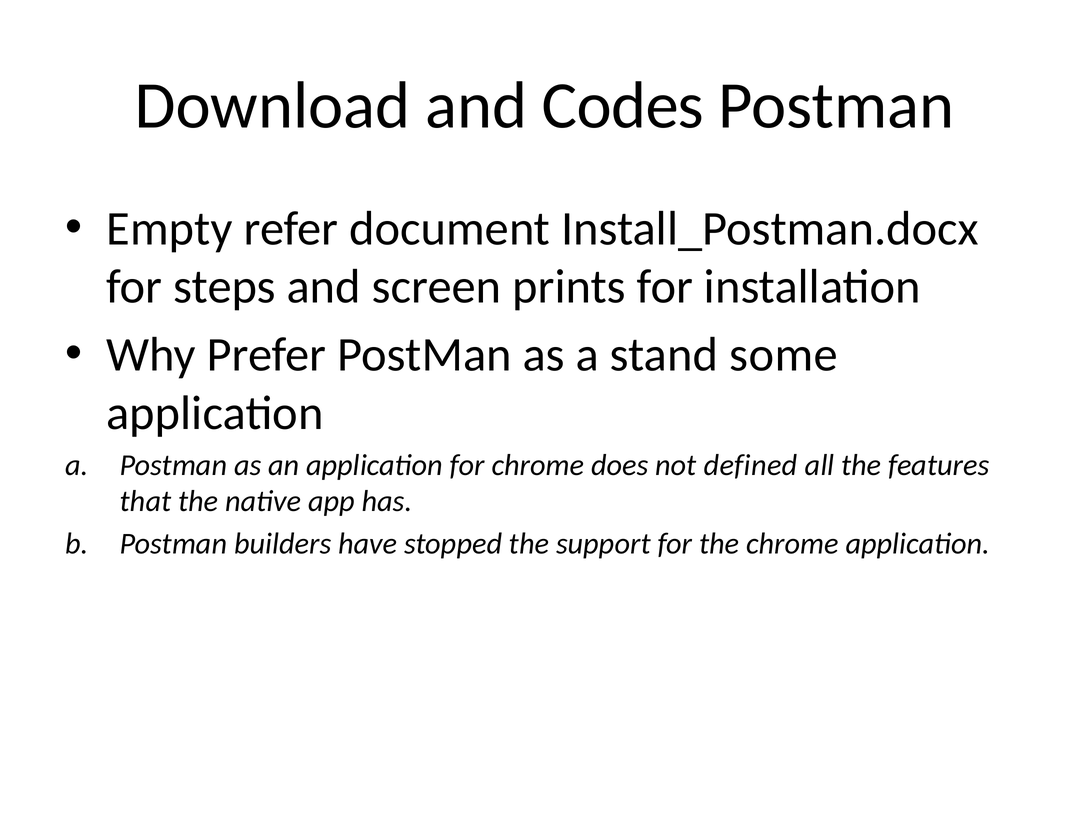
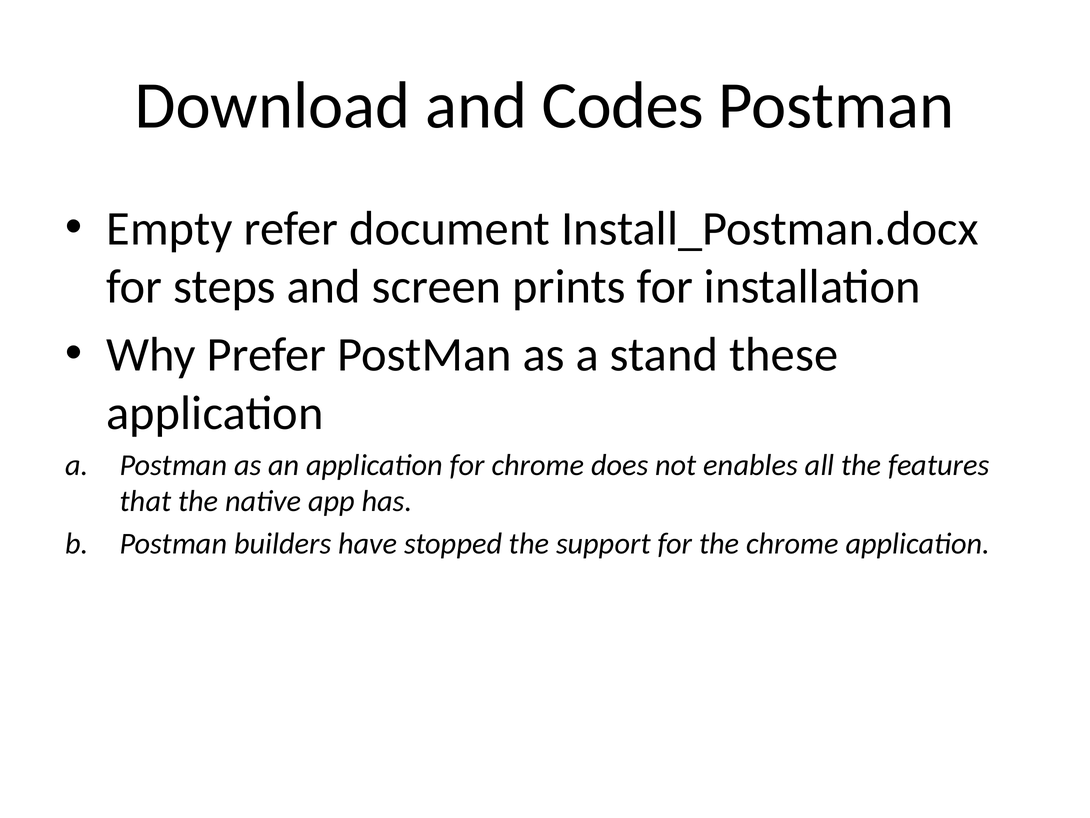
some: some -> these (784, 355)
defined: defined -> enables (751, 465)
